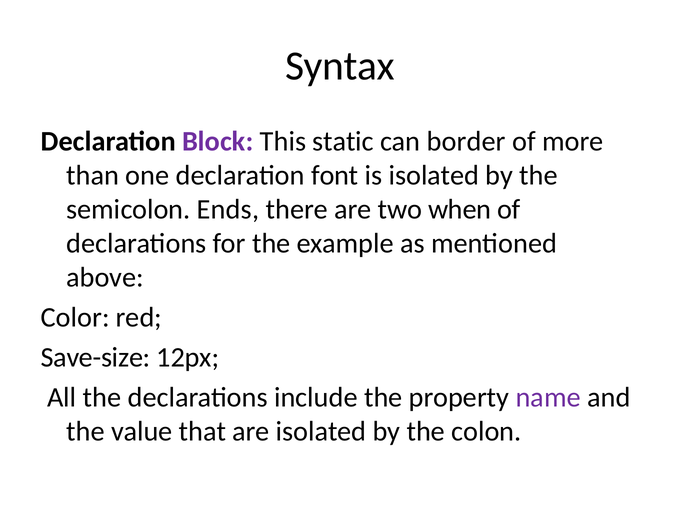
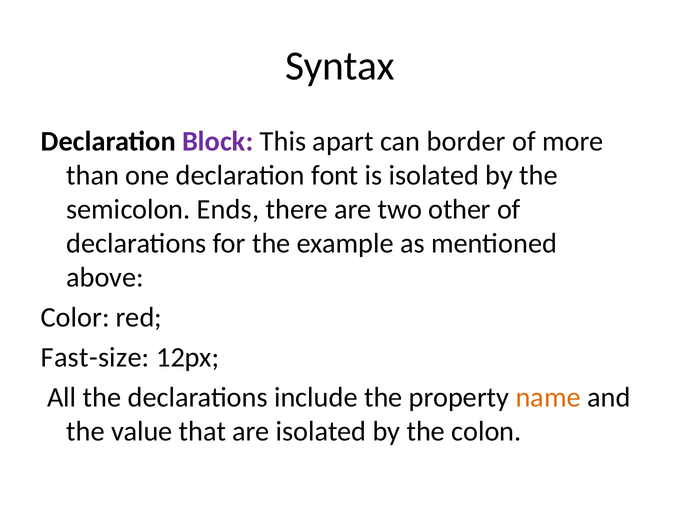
static: static -> apart (343, 141)
when: when -> other (460, 209)
Save-size: Save-size -> Fast-size (95, 357)
name colour: purple -> orange (548, 398)
